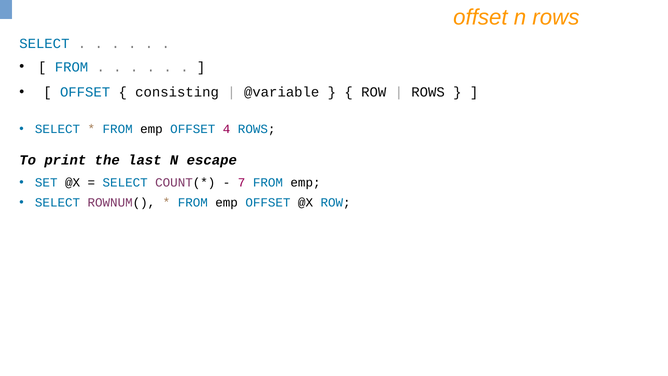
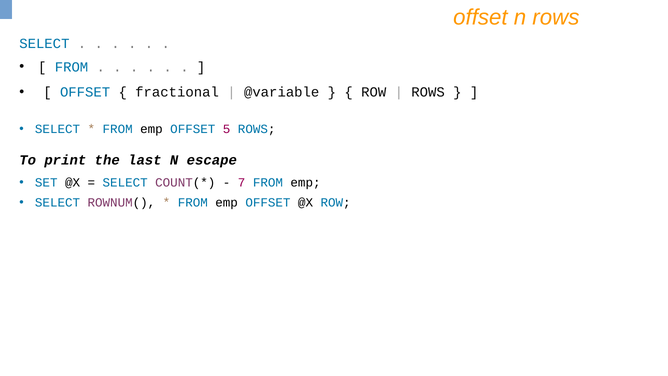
consisting: consisting -> fractional (177, 92)
4: 4 -> 5 (227, 129)
